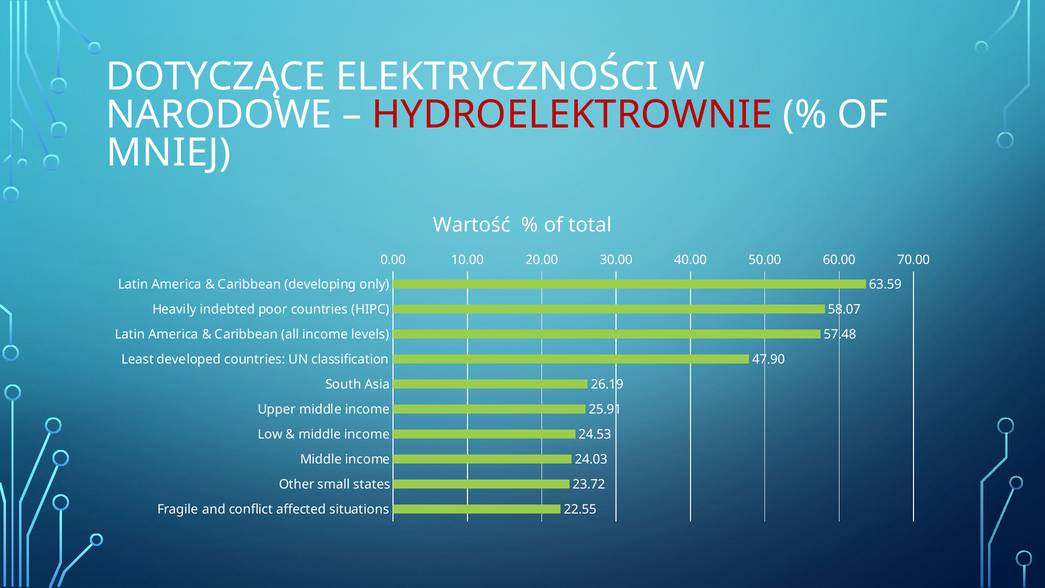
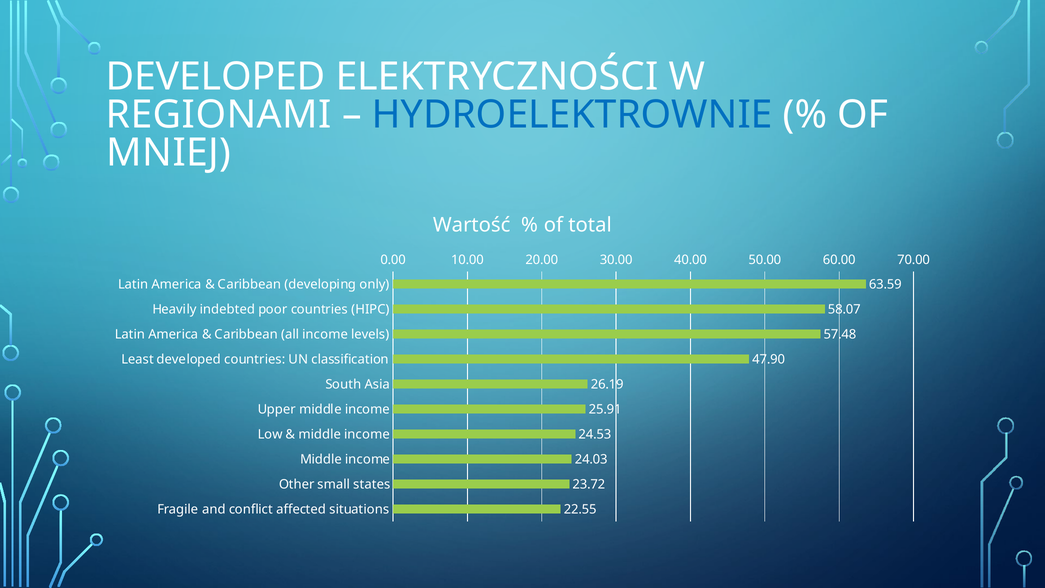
DOTYCZĄCE: DOTYCZĄCE -> DEVELOPED (216, 77)
NARODOWE: NARODOWE -> REGIONAMI (219, 115)
HYDROELEKTROWNIE colour: red -> blue (572, 115)
